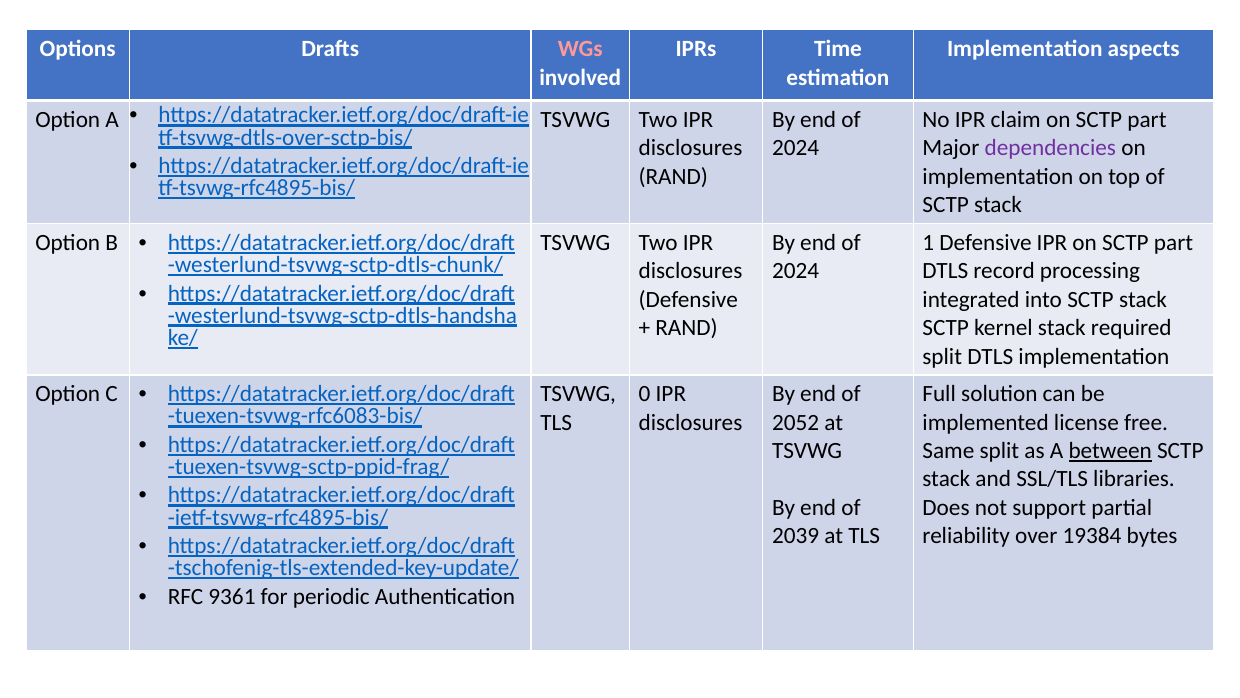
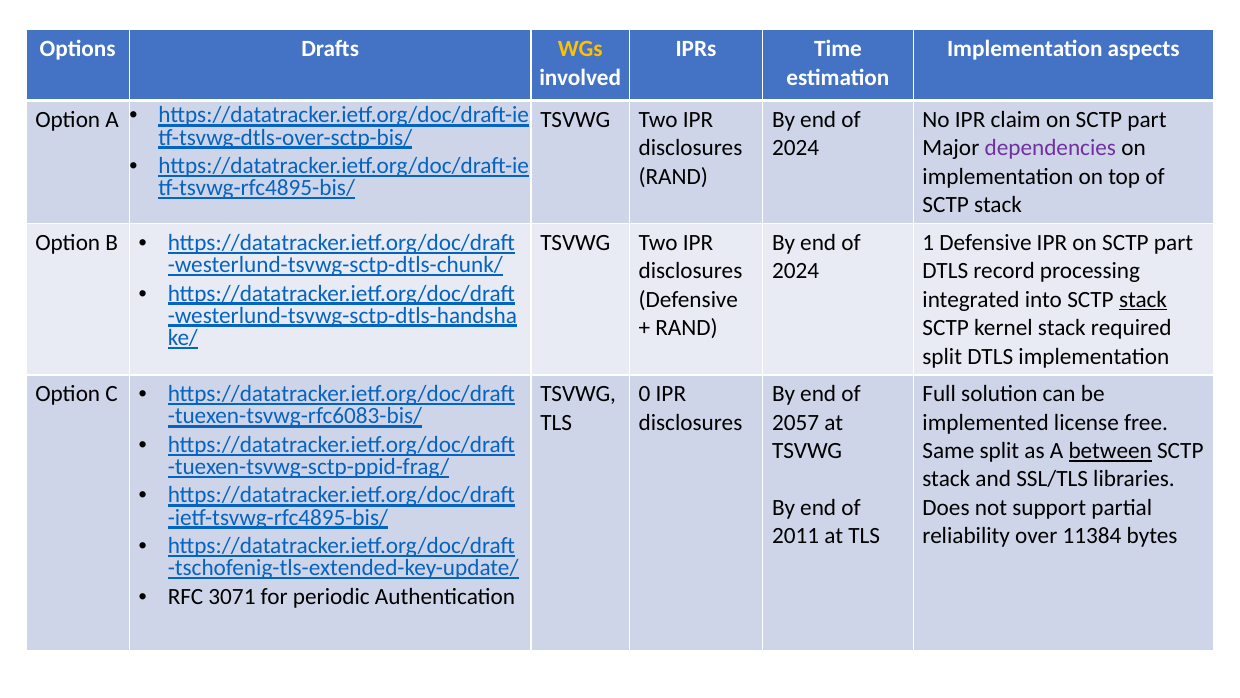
WGs colour: pink -> yellow (580, 49)
stack underline: none -> present (1143, 299)
2052: 2052 -> 2057 (796, 422)
2039: 2039 -> 2011 (796, 536)
19384: 19384 -> 11384 (1092, 536)
9361: 9361 -> 3071 (232, 596)
